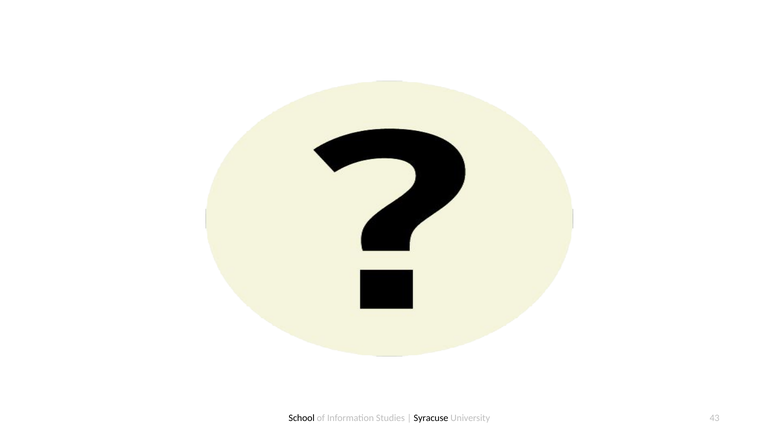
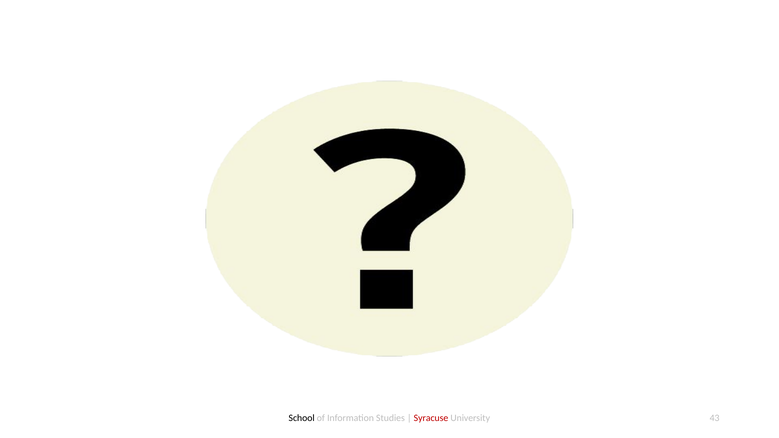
Syracuse colour: black -> red (431, 418)
